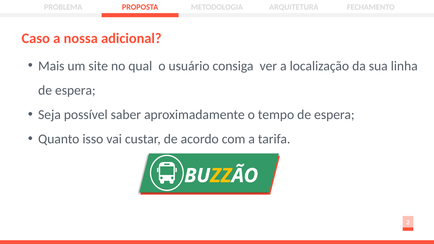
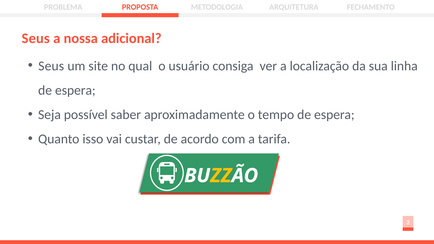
Caso: Caso -> Seus (36, 39)
Mais: Mais -> Seus (51, 66)
